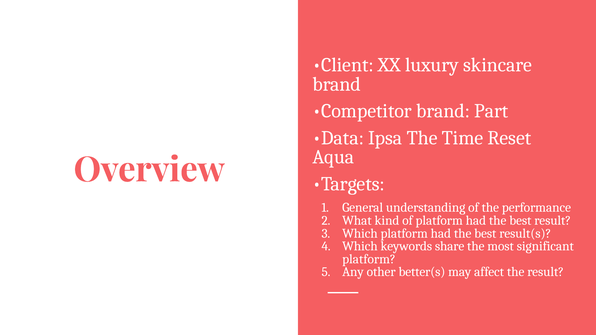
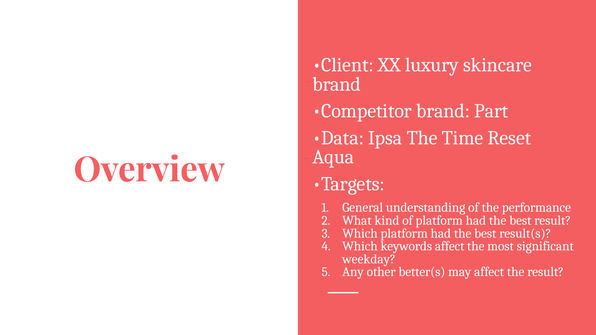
keywords share: share -> affect (450, 246)
platform: platform -> weekday (369, 259)
